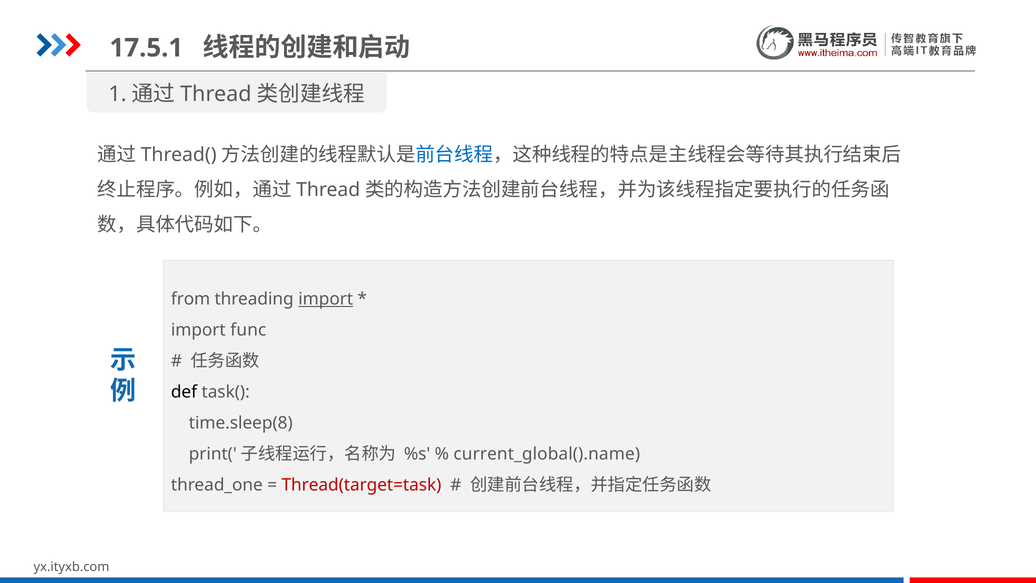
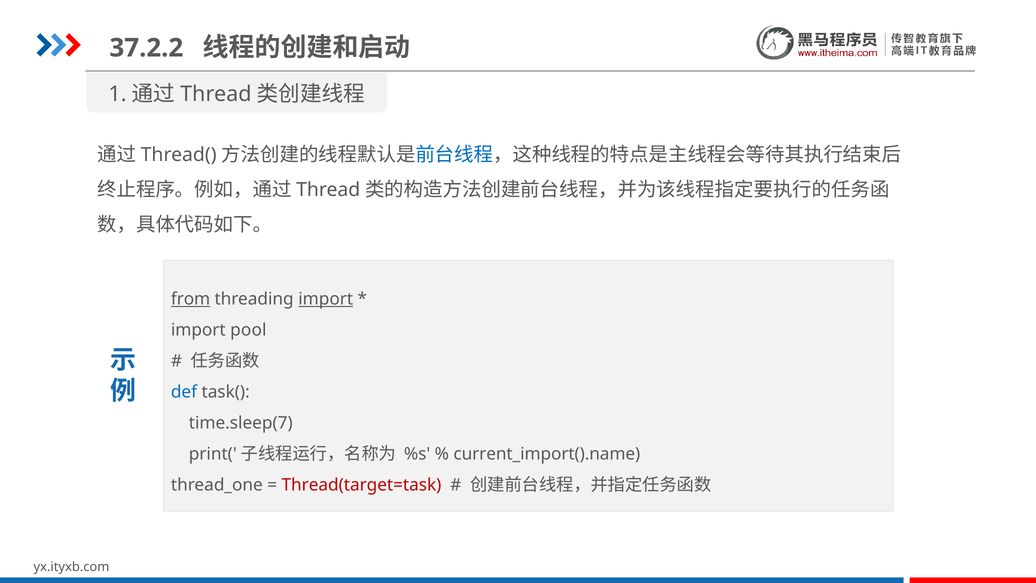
17.5.1: 17.5.1 -> 37.2.2 (146, 48)
from underline: none -> present (191, 299)
func: func -> pool (248, 330)
def colour: black -> blue (184, 392)
time.sleep(8: time.sleep(8 -> time.sleep(7 (241, 423)
current_global().name: current_global().name -> current_import().name (547, 454)
